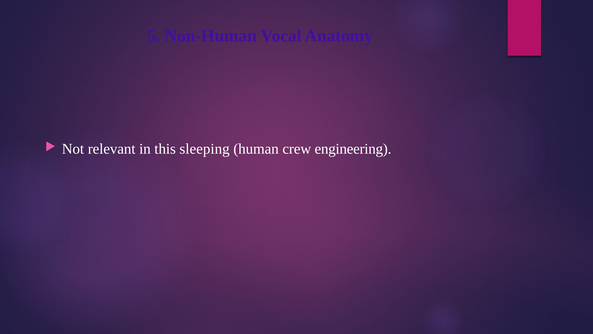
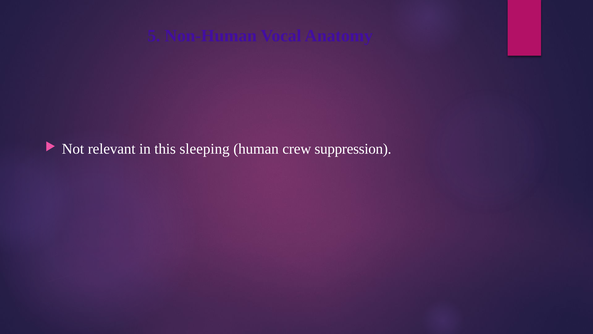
engineering: engineering -> suppression (353, 149)
